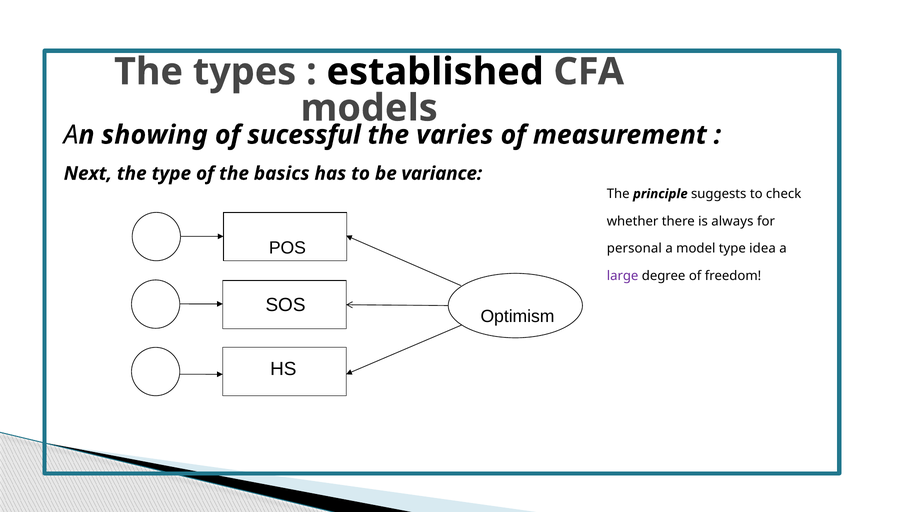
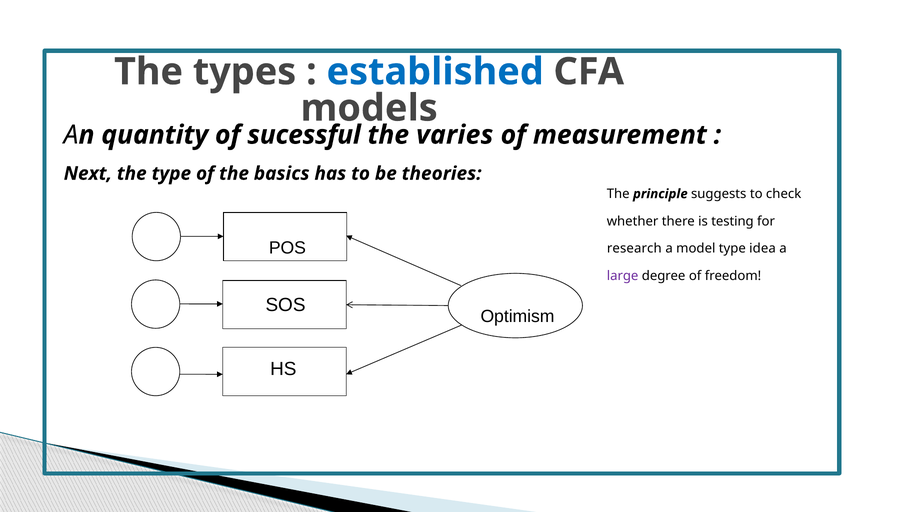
established colour: black -> blue (435, 72)
showing: showing -> quantity (155, 135)
variance: variance -> theories (442, 173)
always: always -> testing (733, 221)
personal: personal -> research (634, 248)
